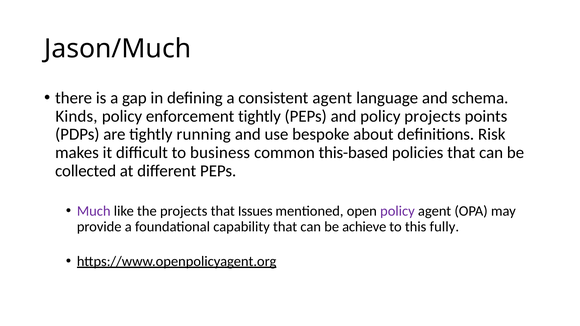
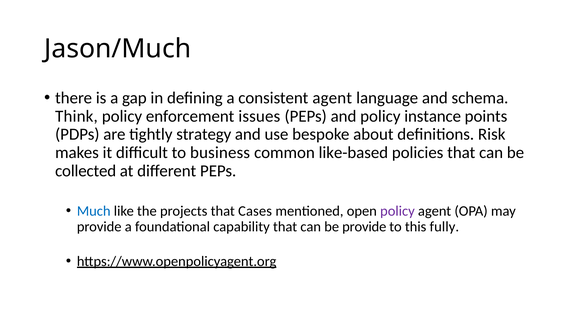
Kinds: Kinds -> Think (76, 116)
enforcement tightly: tightly -> issues (259, 116)
policy projects: projects -> instance (433, 116)
running: running -> strategy (204, 135)
this-based: this-based -> like-based (353, 153)
Much colour: purple -> blue (94, 211)
Issues: Issues -> Cases (255, 211)
be achieve: achieve -> provide (364, 227)
